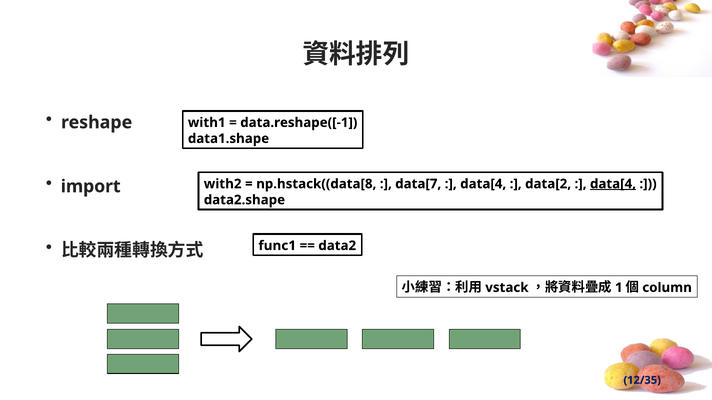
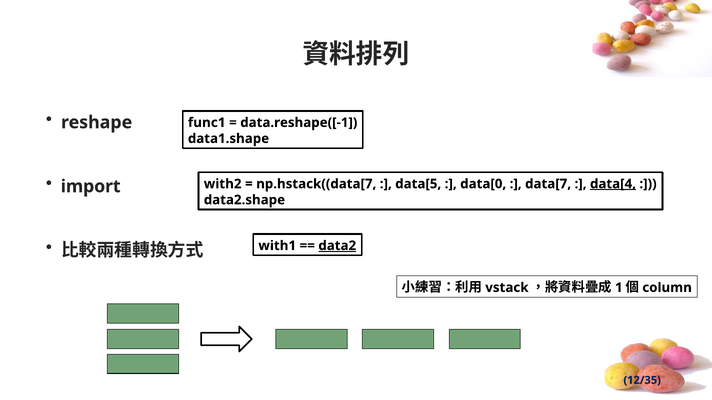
with1: with1 -> func1 (207, 123)
np.hstack((data[8: np.hstack((data[8 -> np.hstack((data[7 (316, 184)
data[7: data[7 -> data[5 (418, 184)
data[4: data[4 -> data[0 (483, 184)
data[2: data[2 -> data[7 (548, 184)
func1: func1 -> with1 (277, 246)
data2 underline: none -> present (337, 246)
